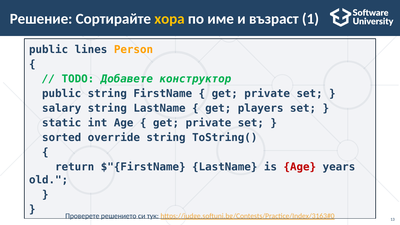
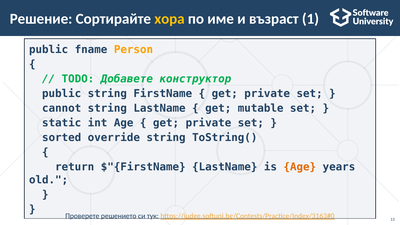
lines: lines -> fname (91, 49)
salary: salary -> cannot (62, 108)
players: players -> mutable (261, 108)
Age colour: red -> orange (300, 167)
